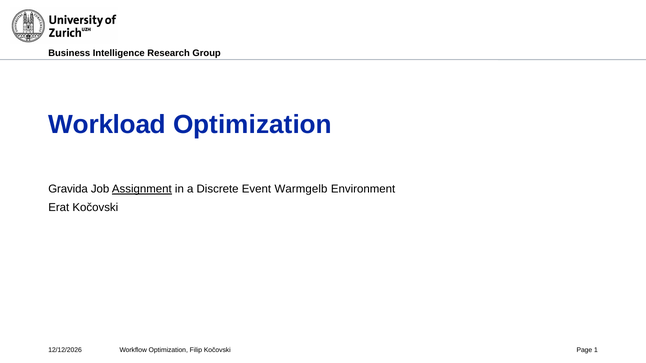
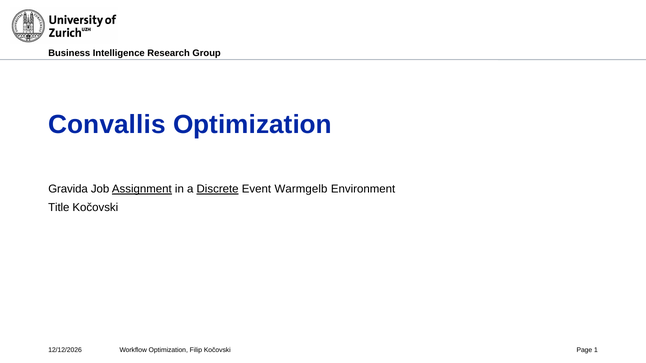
Workload: Workload -> Convallis (107, 125)
Discrete underline: none -> present (218, 189)
Erat: Erat -> Title (59, 208)
